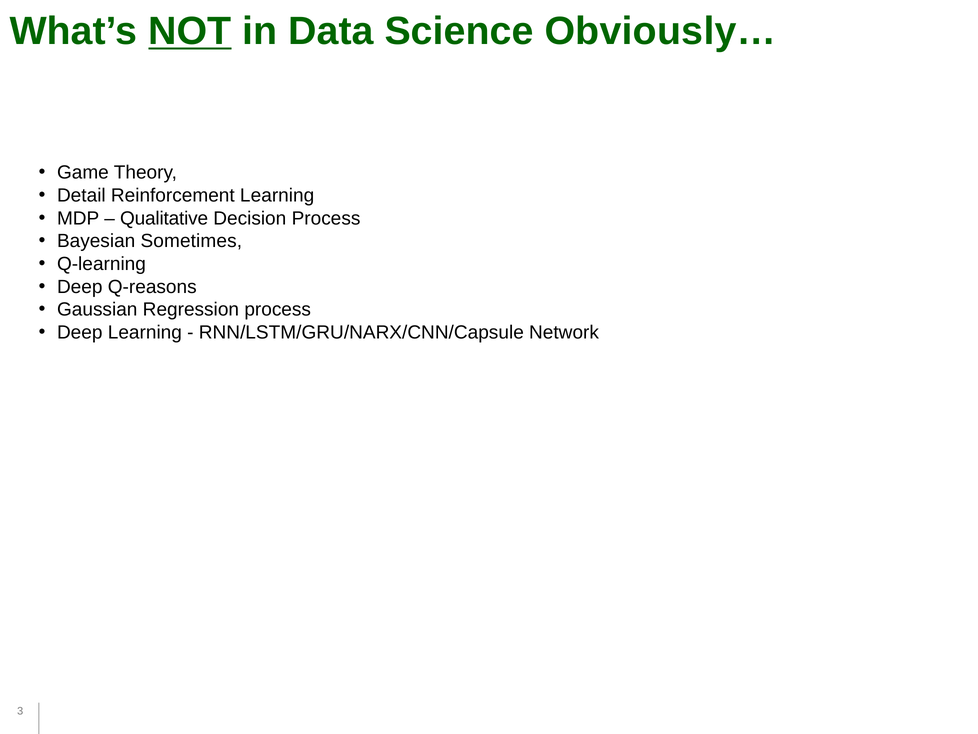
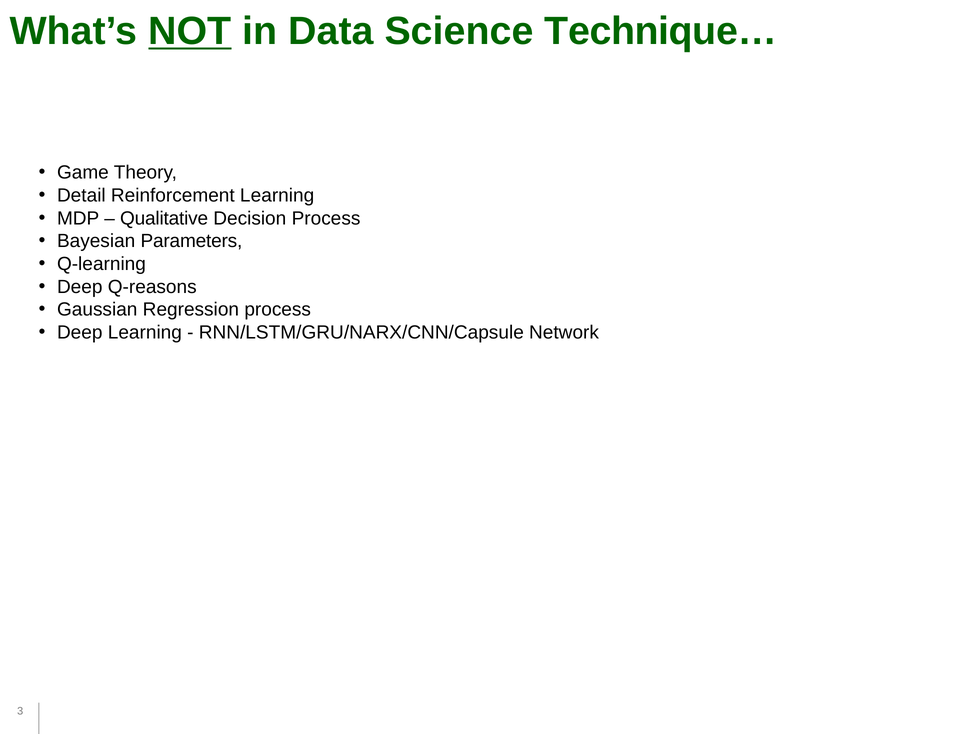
Obviously…: Obviously… -> Technique… (661, 31)
Sometimes: Sometimes -> Parameters (191, 241)
